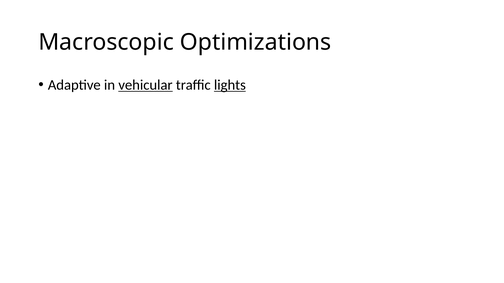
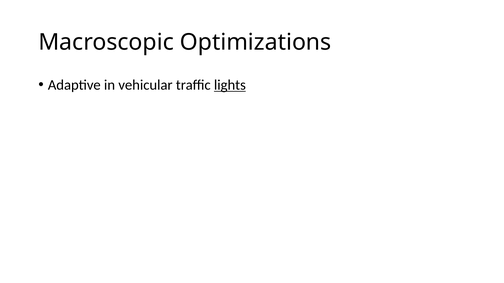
vehicular underline: present -> none (145, 85)
